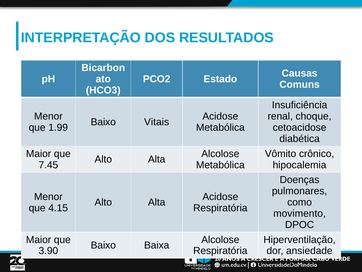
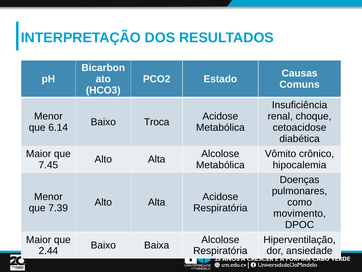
Vitais: Vitais -> Troca (157, 122)
1.99: 1.99 -> 6.14 (58, 127)
4.15: 4.15 -> 7.39 (58, 208)
3.90: 3.90 -> 2.44 (48, 250)
